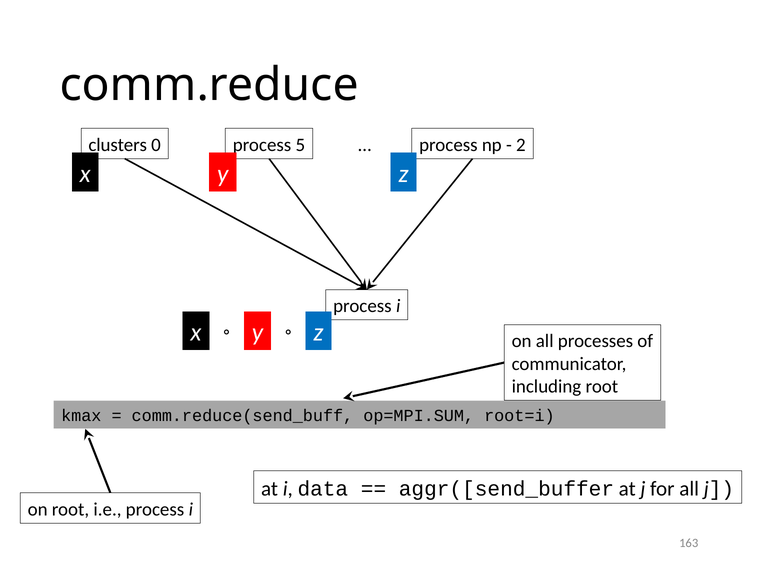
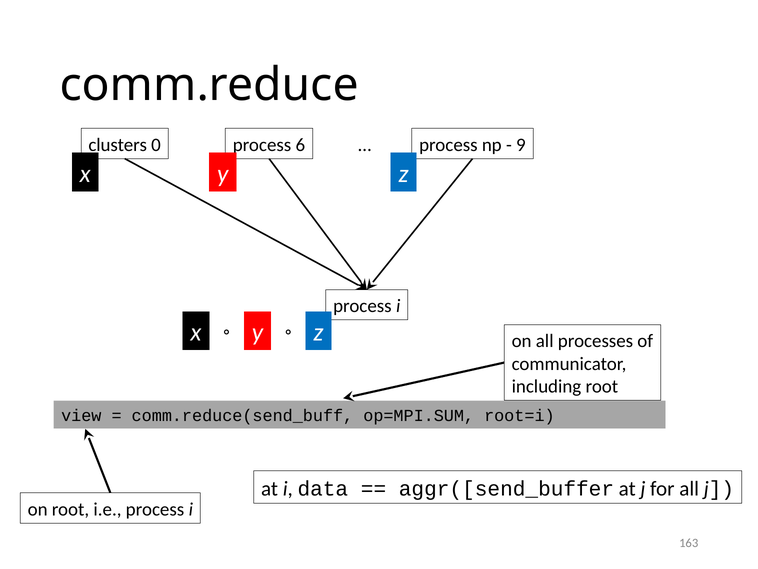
5: 5 -> 6 (300, 145)
2: 2 -> 9 (521, 145)
kmax: kmax -> view (81, 415)
